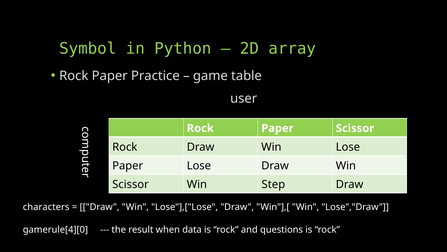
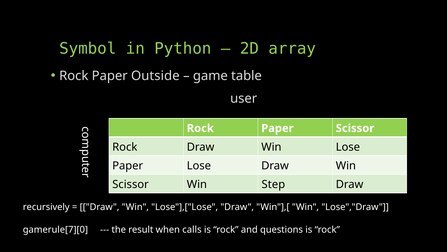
Practice: Practice -> Outside (155, 76)
characters: characters -> recursively (46, 207)
gamerule[4][0: gamerule[4][0 -> gamerule[7][0 (55, 229)
data: data -> calls (192, 229)
